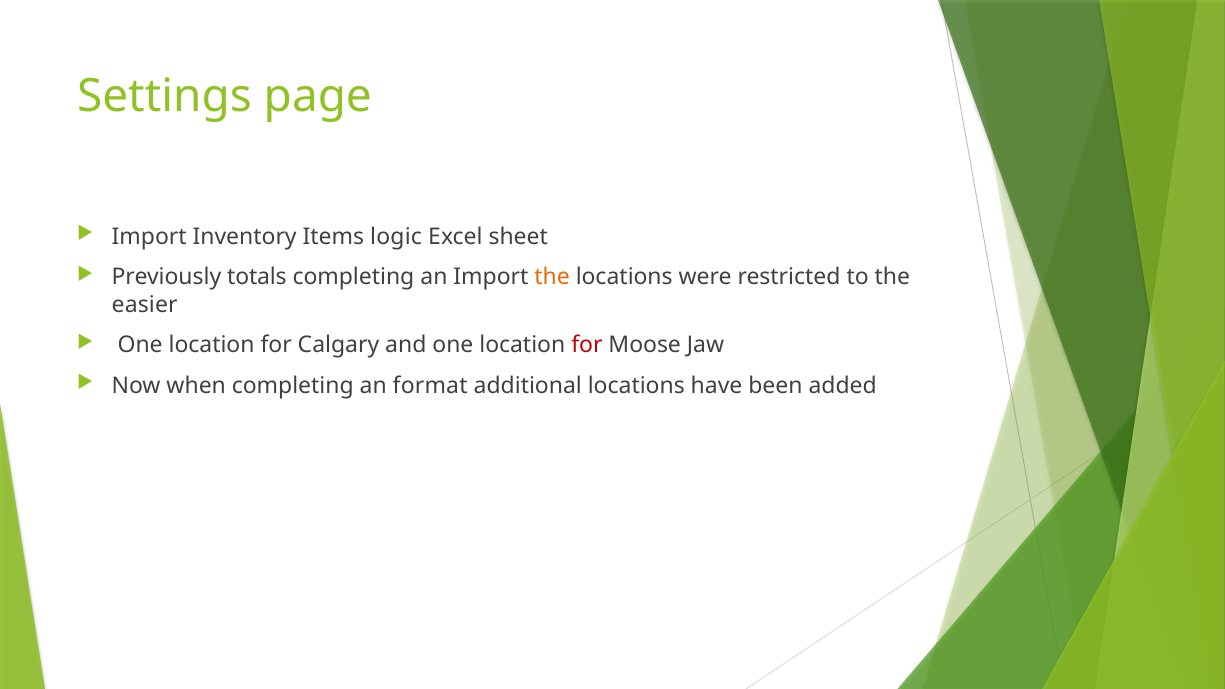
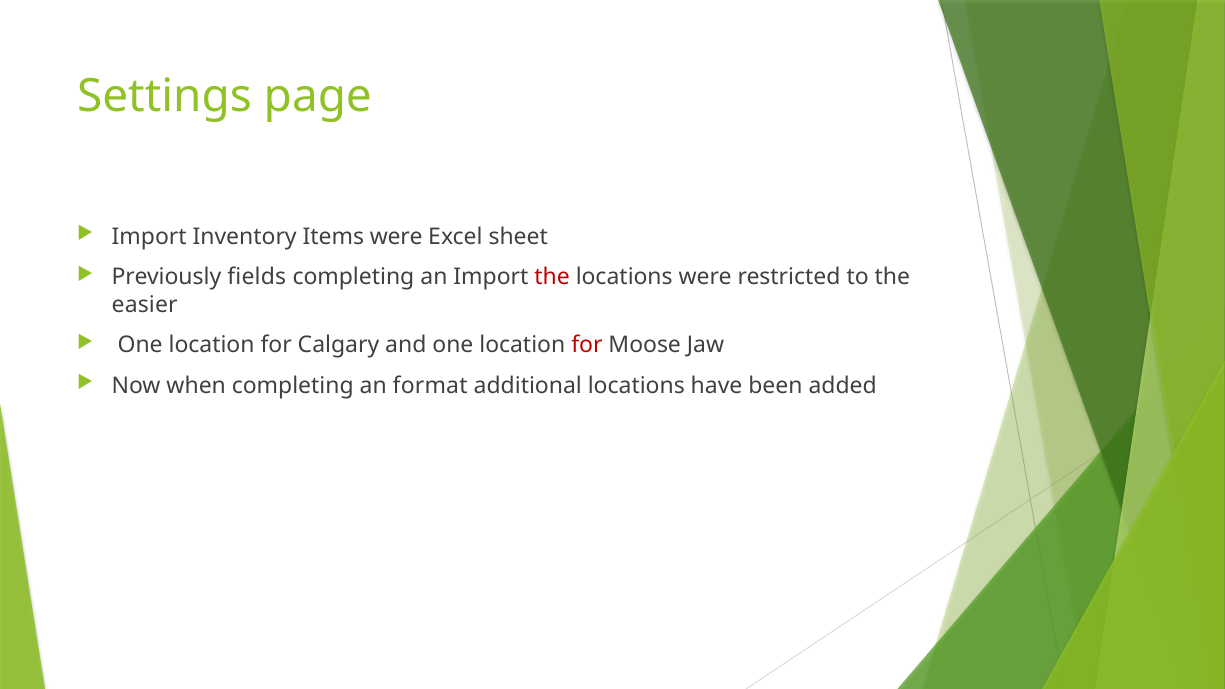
Items logic: logic -> were (396, 237)
totals: totals -> fields (257, 277)
the colour: orange -> red (552, 277)
